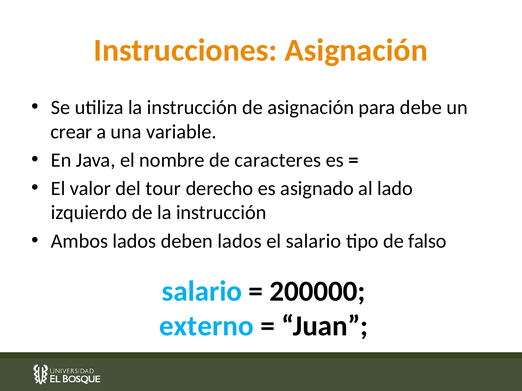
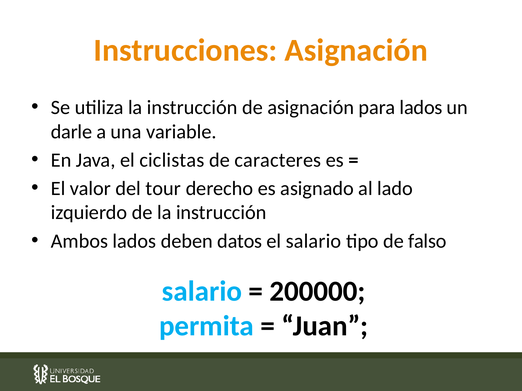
para debe: debe -> lados (421, 108)
crear: crear -> darle (71, 132)
nombre: nombre -> ciclistas (172, 160)
deben lados: lados -> datos (240, 241)
externo: externo -> permita (207, 326)
